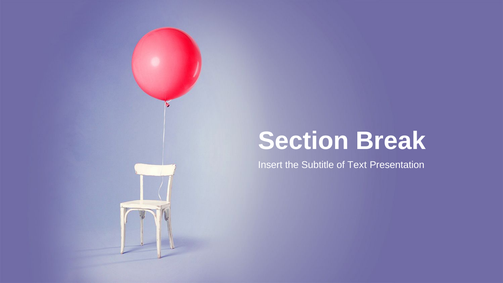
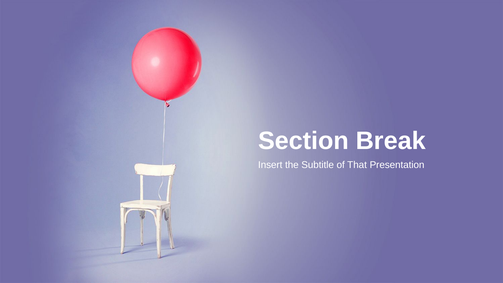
Text: Text -> That (357, 165)
